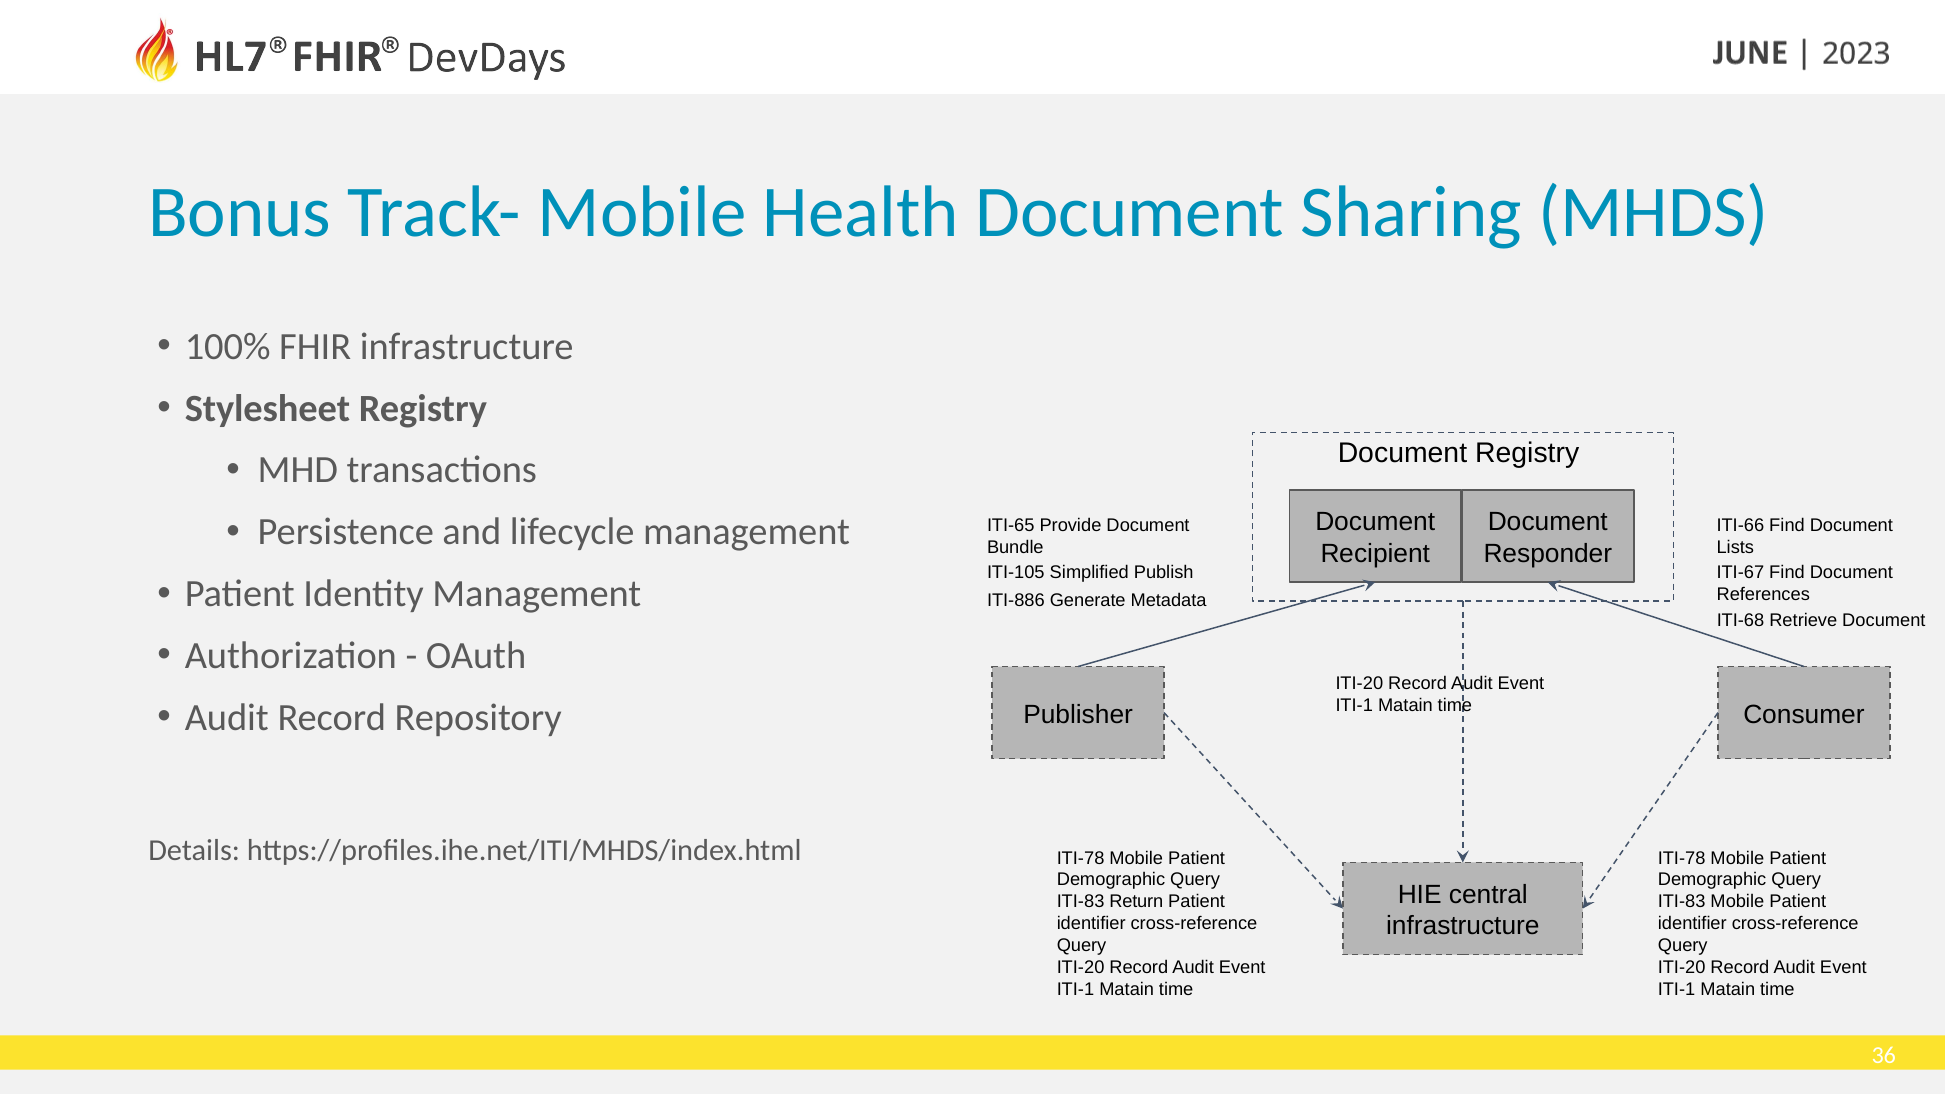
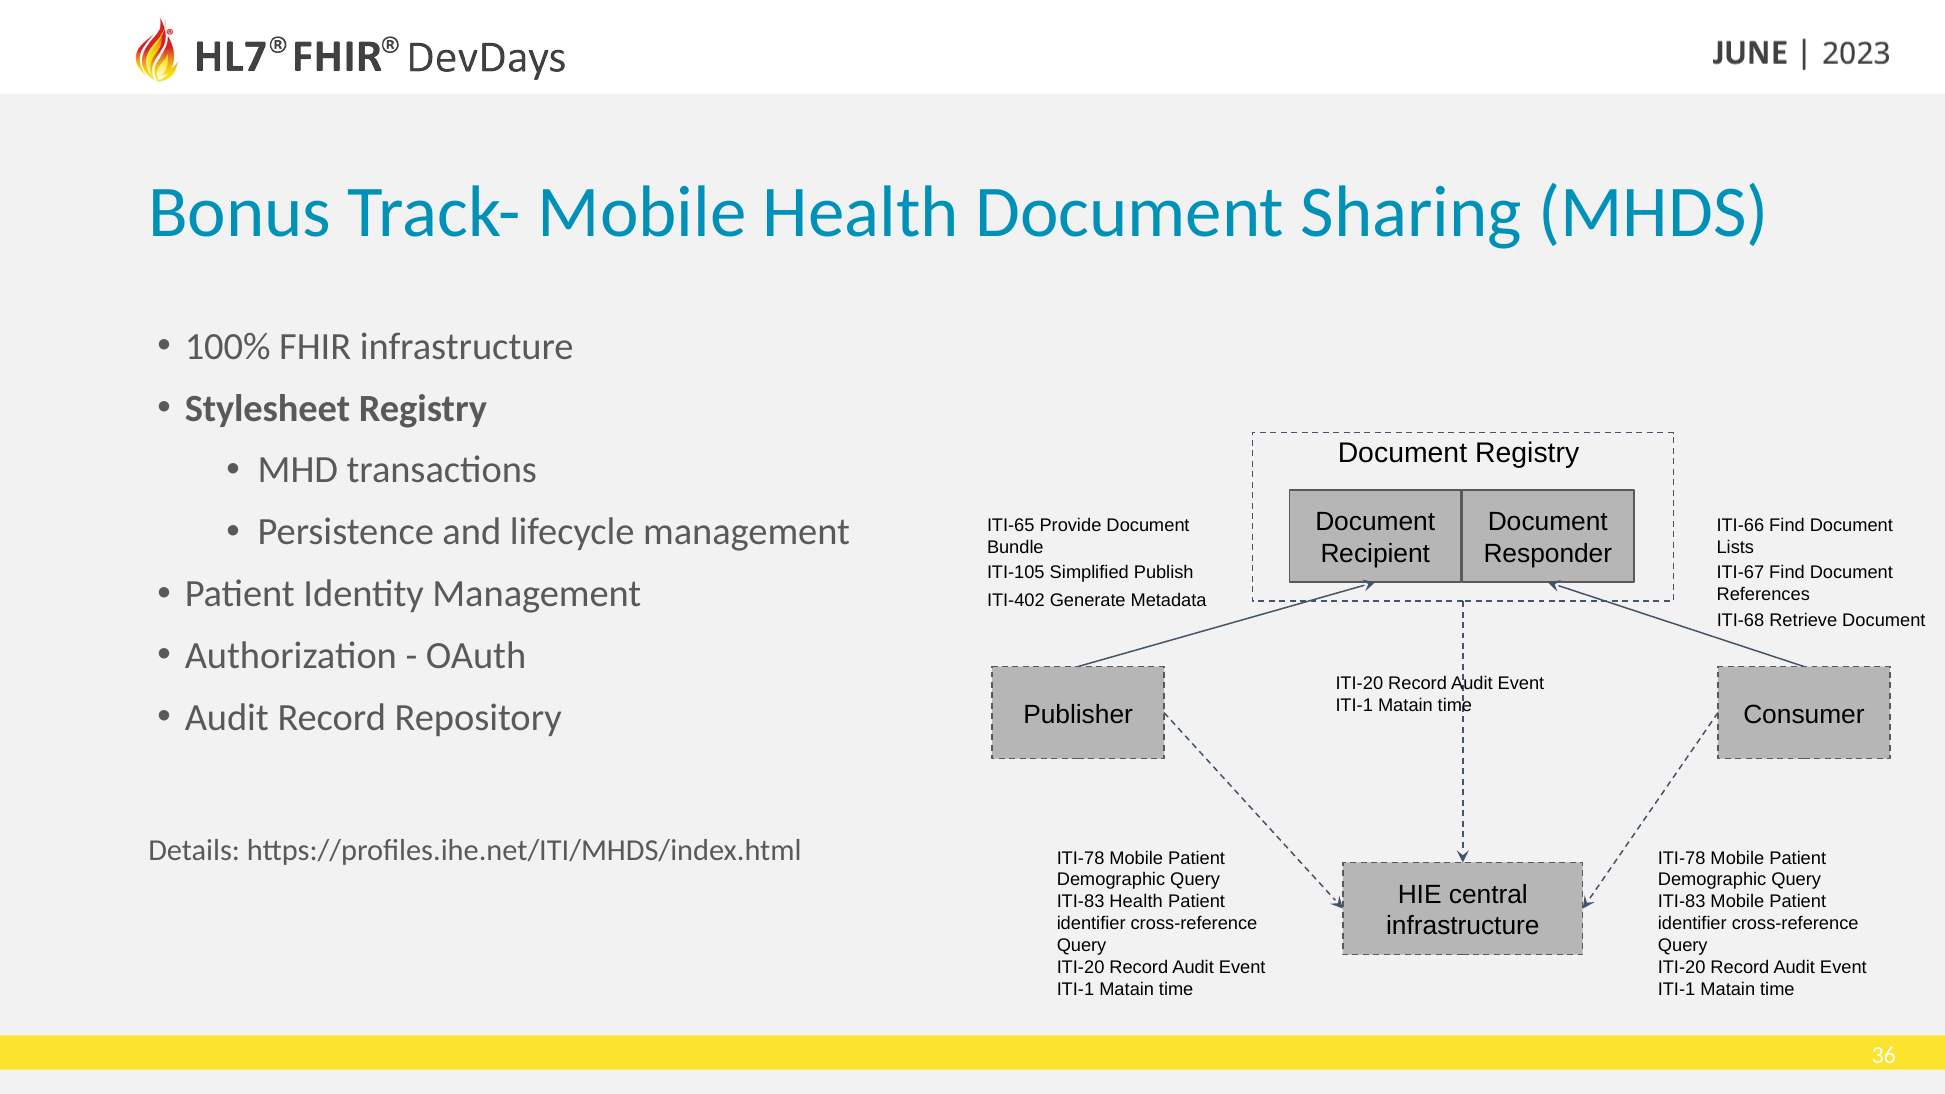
ITI-886: ITI-886 -> ITI-402 (1016, 600)
ITI-83 Return: Return -> Health (1136, 902)
